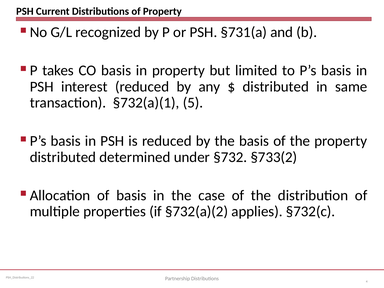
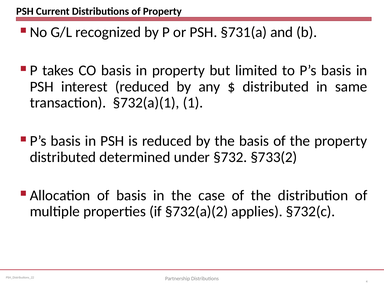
5: 5 -> 1 (193, 103)
